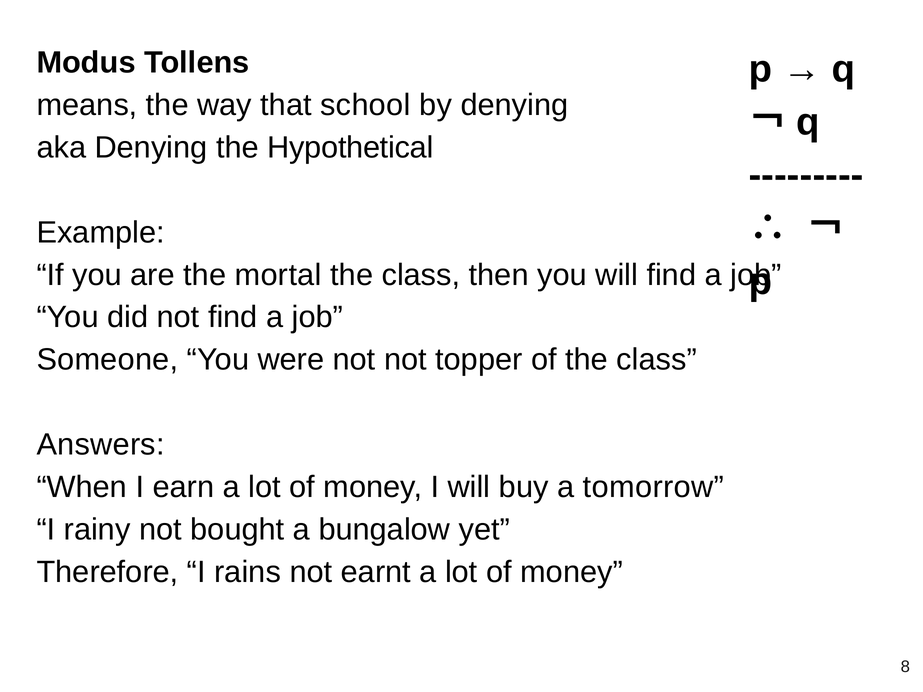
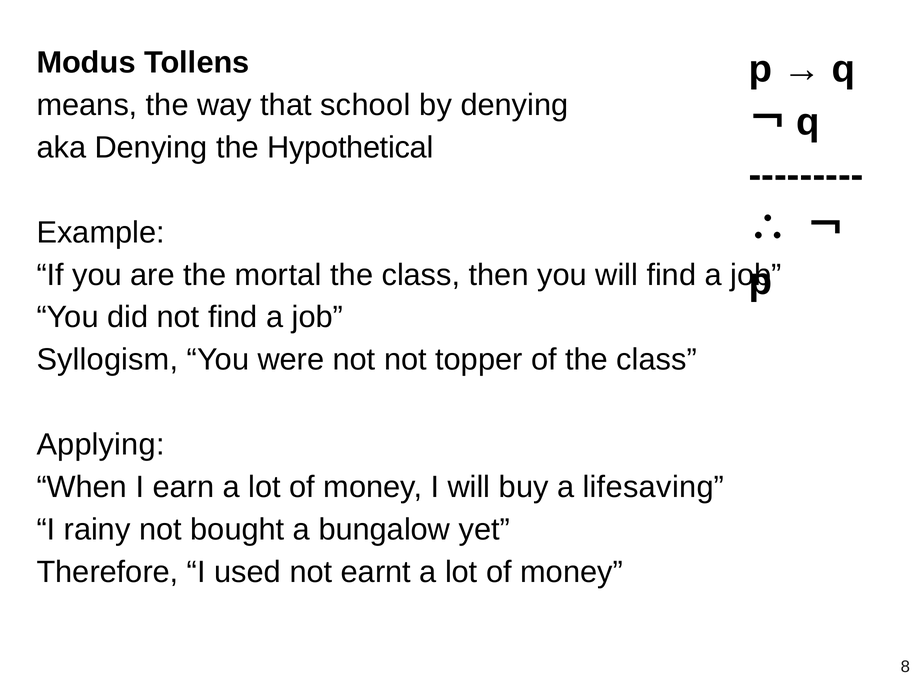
Someone: Someone -> Syllogism (107, 360)
Answers: Answers -> Applying (101, 445)
tomorrow: tomorrow -> lifesaving (653, 487)
rains: rains -> used (248, 572)
